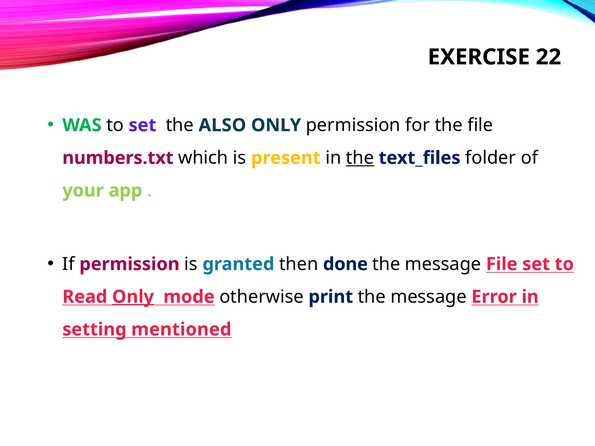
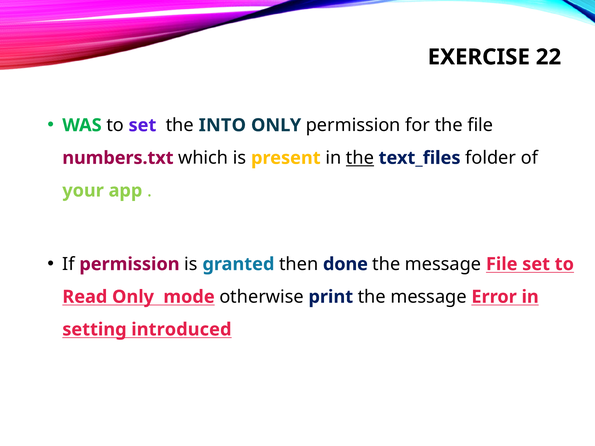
ALSO: ALSO -> INTO (222, 125)
Only underline: present -> none (133, 297)
mentioned: mentioned -> introduced (181, 330)
